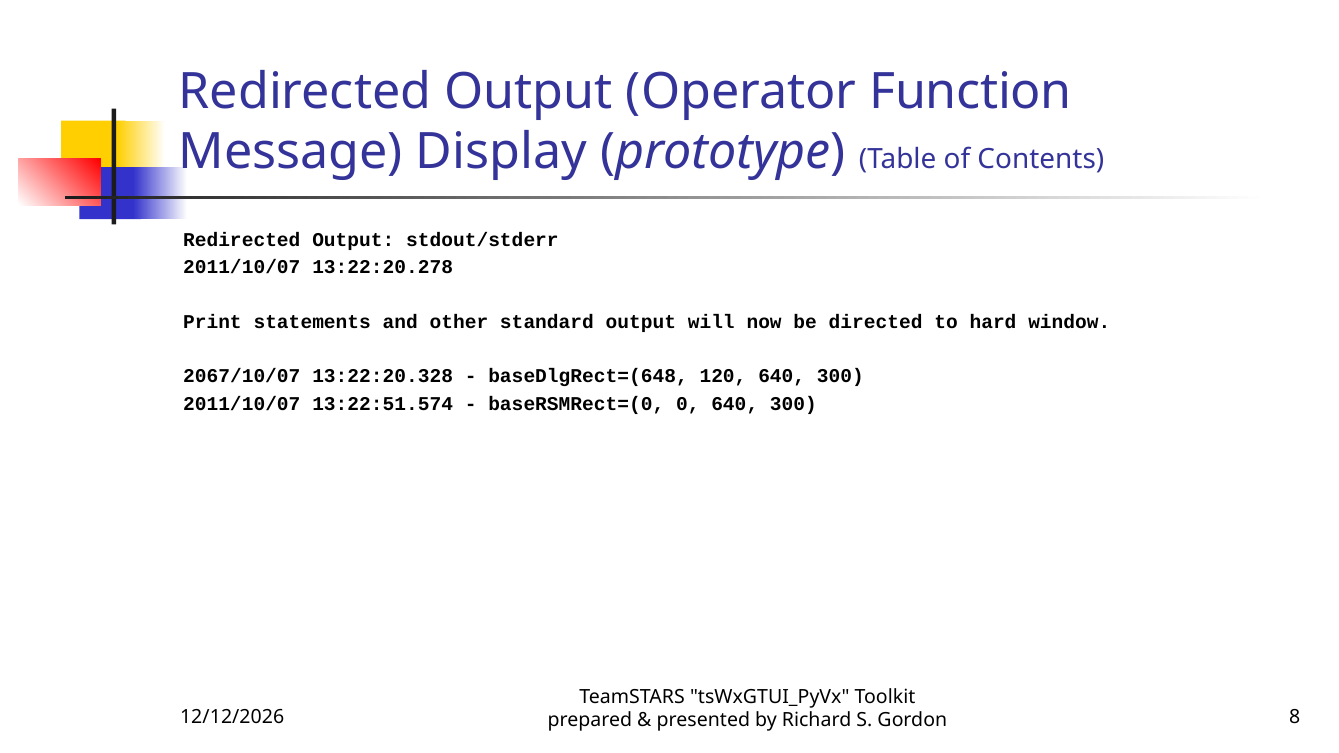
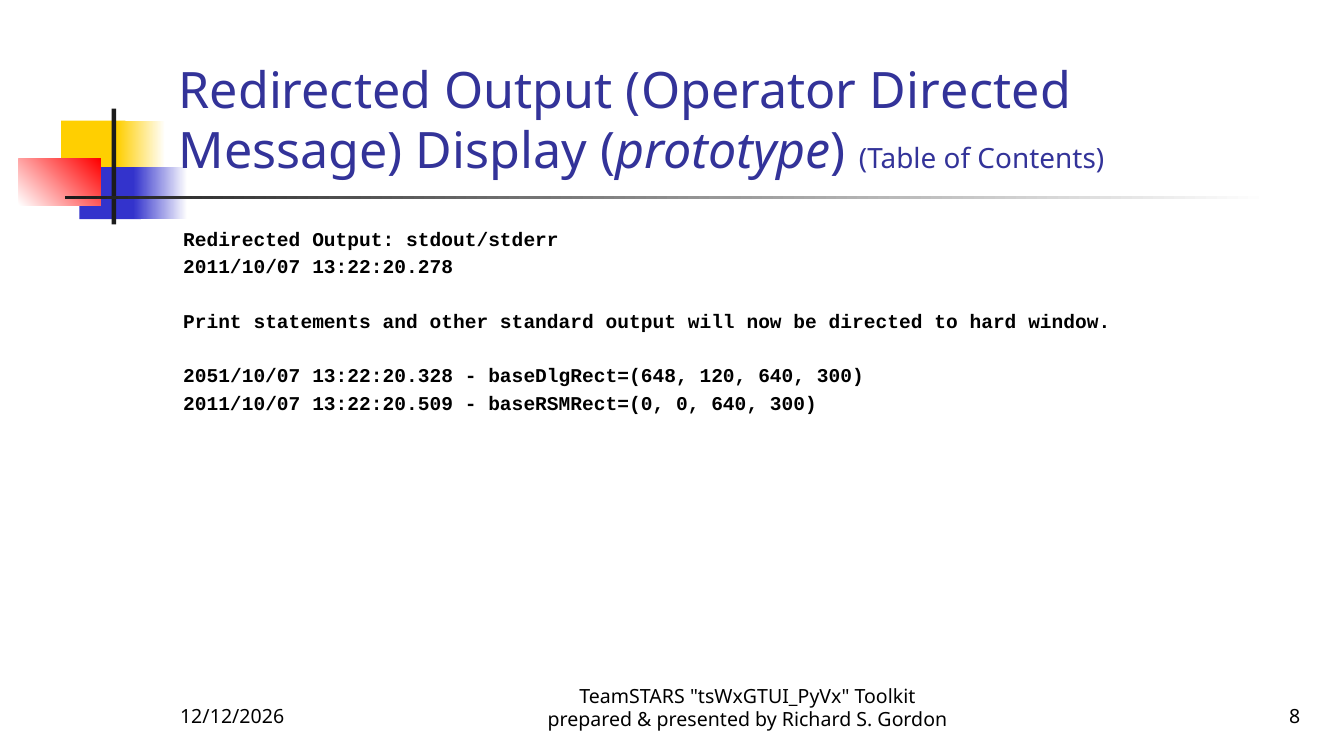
Operator Function: Function -> Directed (970, 92)
2067/10/07: 2067/10/07 -> 2051/10/07 (242, 377)
13:22:51.574: 13:22:51.574 -> 13:22:20.509 (383, 404)
